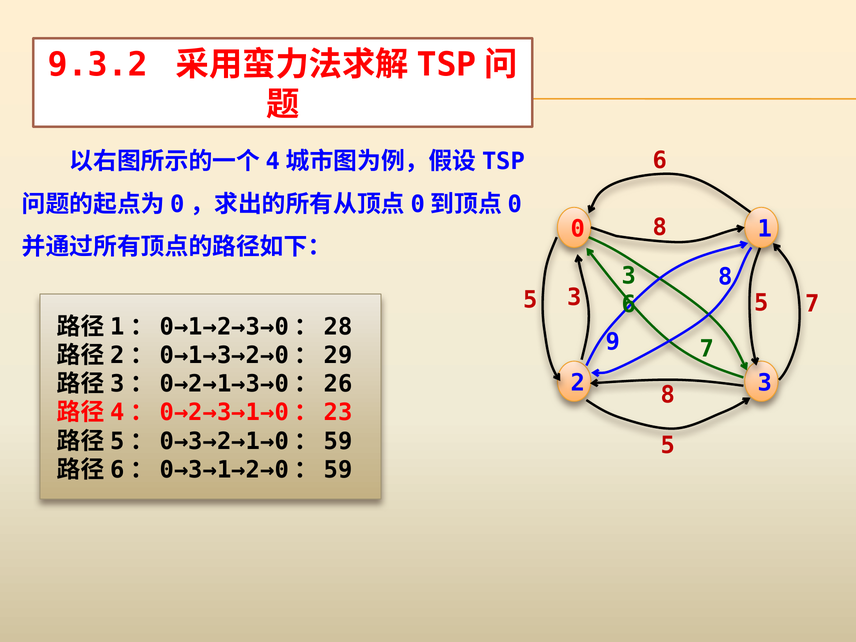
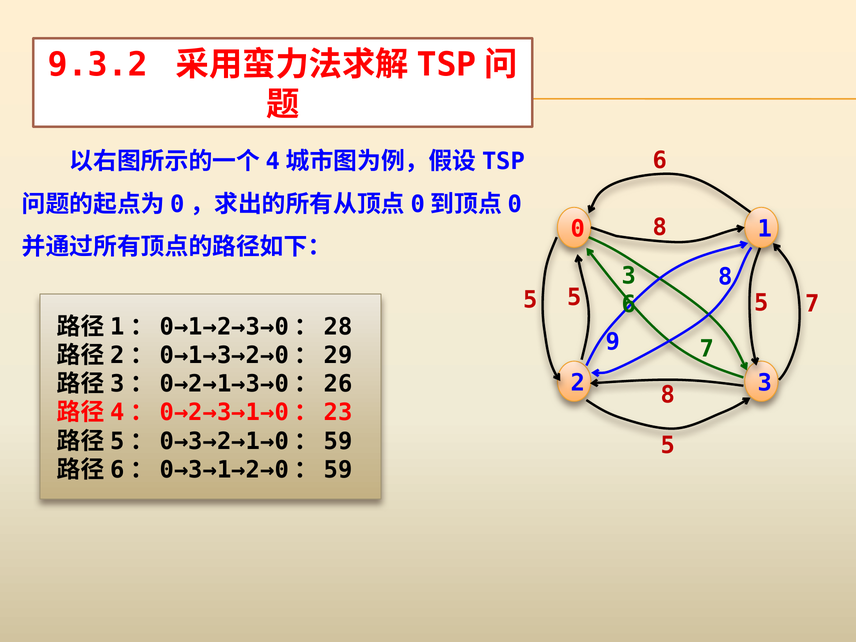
3: 3 -> 5 (574, 297)
